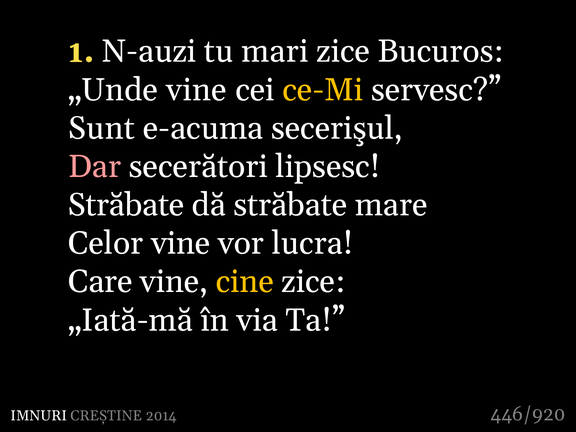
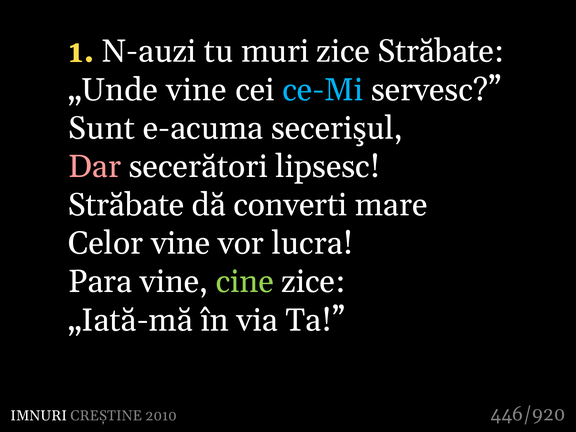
mari: mari -> muri (275, 51)
zice Bucuros: Bucuros -> Străbate (441, 51)
ce-Mi colour: yellow -> light blue (323, 90)
dă străbate: străbate -> converti (290, 205)
Care: Care -> Para (100, 282)
cine colour: yellow -> light green (245, 282)
2014: 2014 -> 2010 (161, 416)
